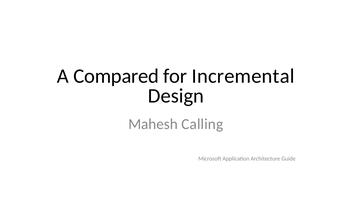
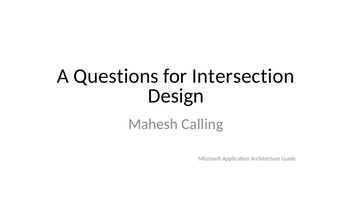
Compared: Compared -> Questions (116, 76)
Incremental: Incremental -> Intersection (243, 76)
